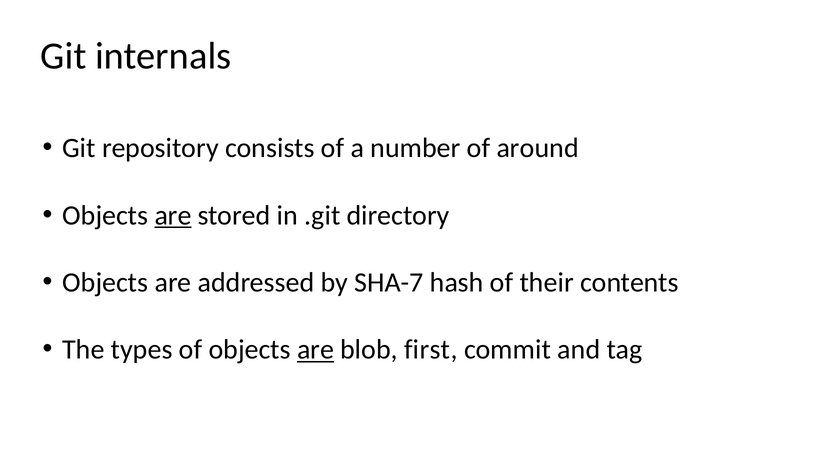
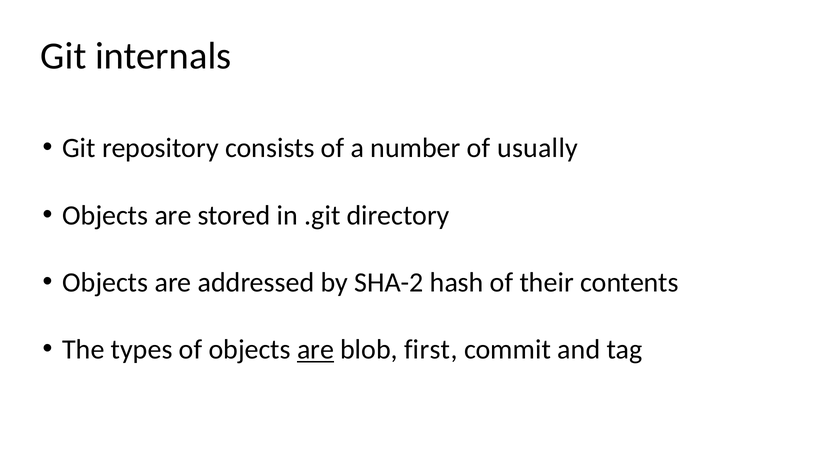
around: around -> usually (537, 148)
are underline: present -> none (173, 216)
SHA-7: SHA-7 -> SHA-2 (389, 283)
